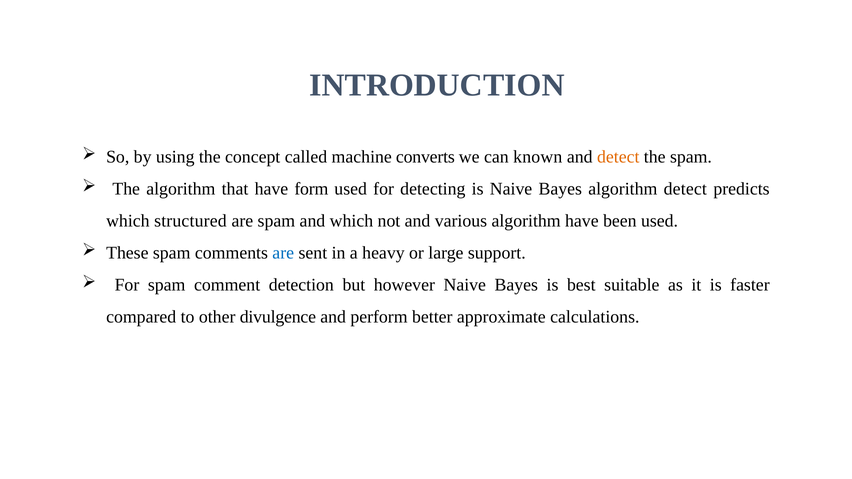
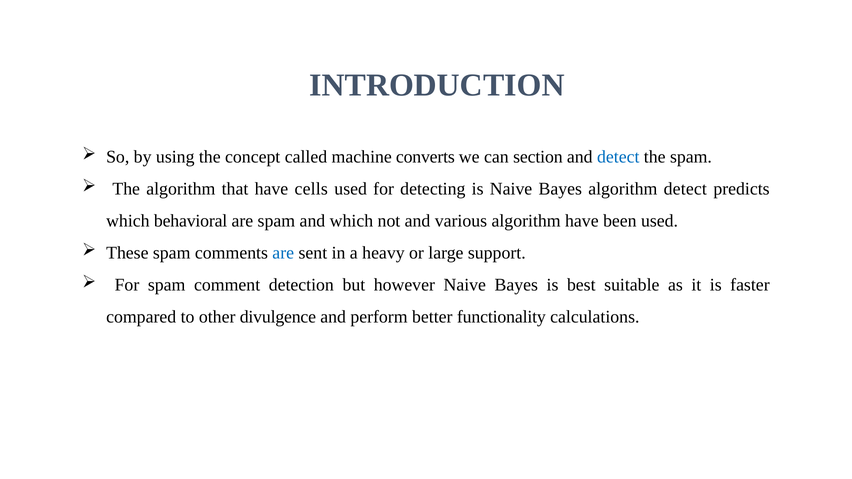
known: known -> section (538, 157)
detect colour: orange -> blue (618, 157)
form: form -> cells (311, 189)
structured: structured -> behavioral (191, 221)
approximate: approximate -> functionality (501, 317)
